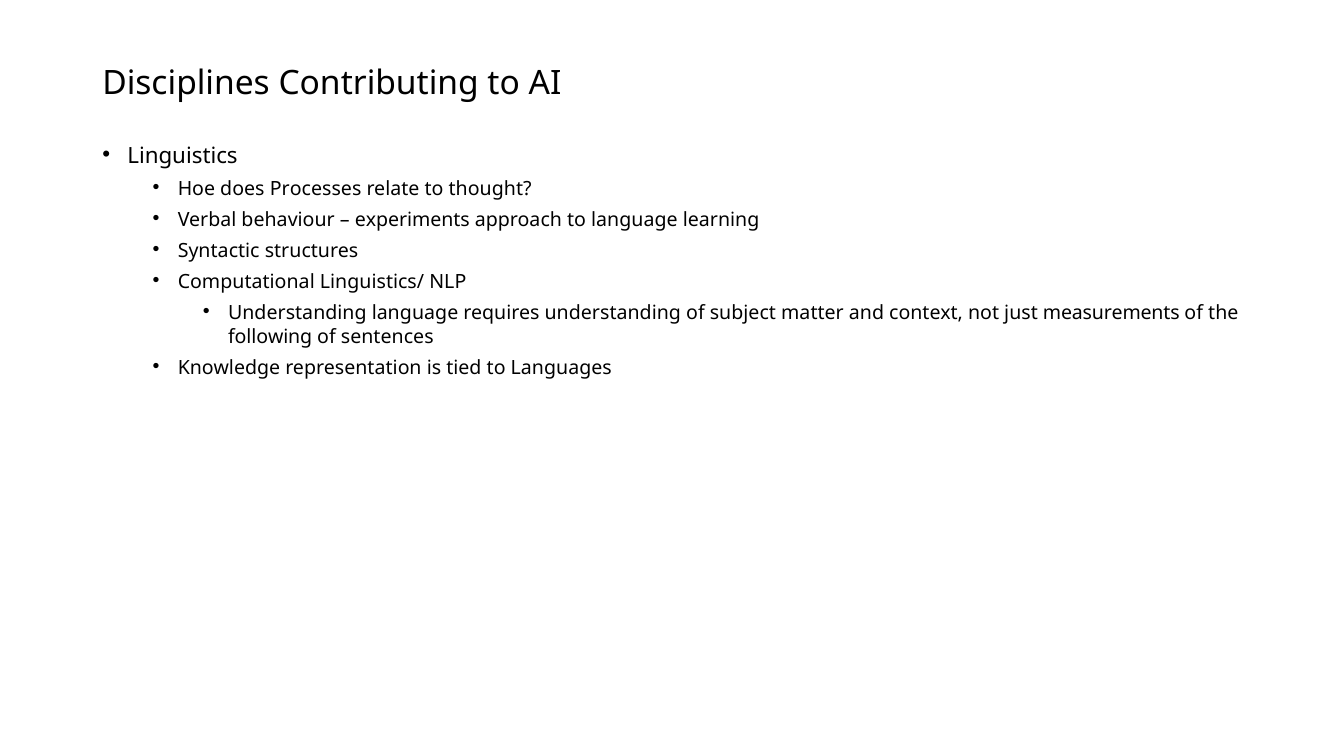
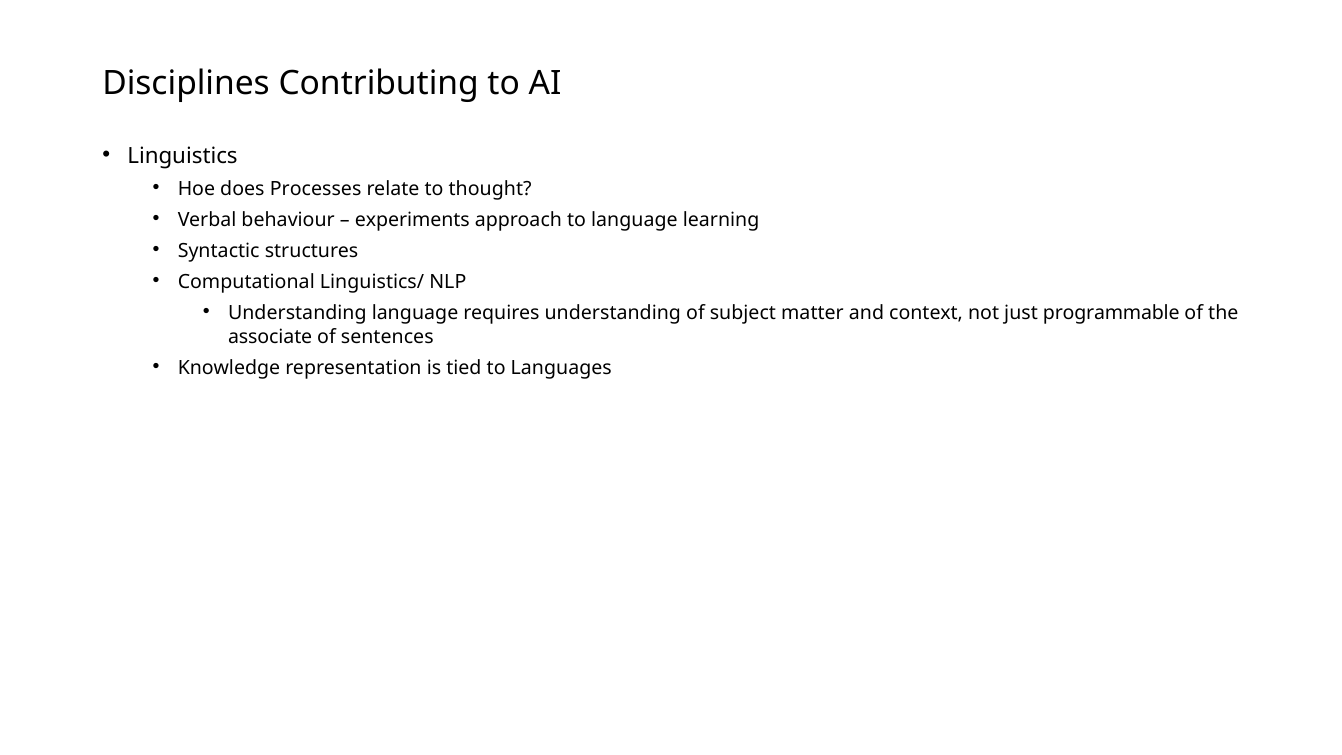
measurements: measurements -> programmable (1111, 313)
following: following -> associate (270, 337)
